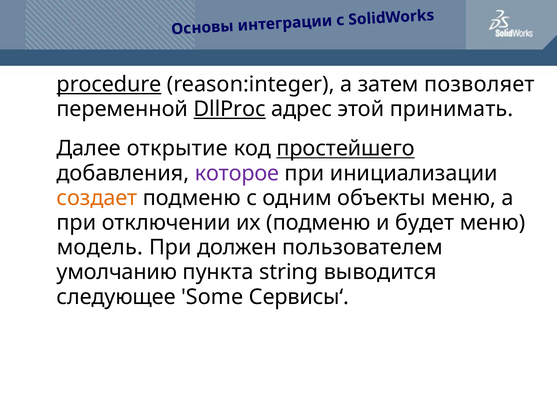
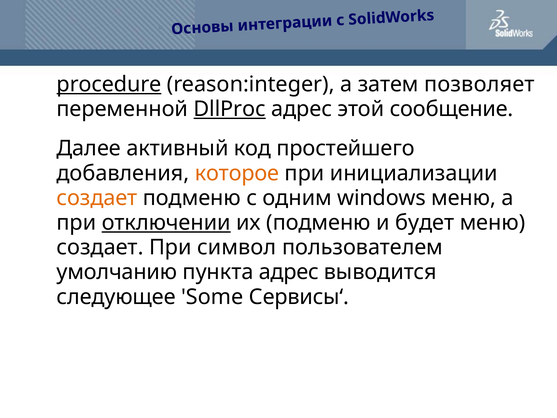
принимать: принимать -> сообщение (452, 109)
открытие: открытие -> активный (177, 148)
простейшего underline: present -> none (346, 148)
которое colour: purple -> orange (237, 173)
объекты: объекты -> windows (382, 198)
отключении underline: none -> present (166, 223)
модель: модель -> создает (100, 247)
должен: должен -> символ (237, 247)
пункта string: string -> адрес (289, 272)
